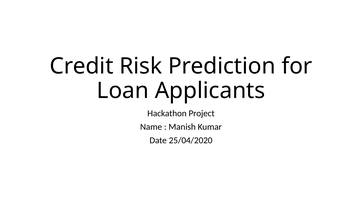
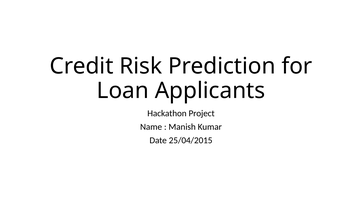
25/04/2020: 25/04/2020 -> 25/04/2015 (191, 140)
